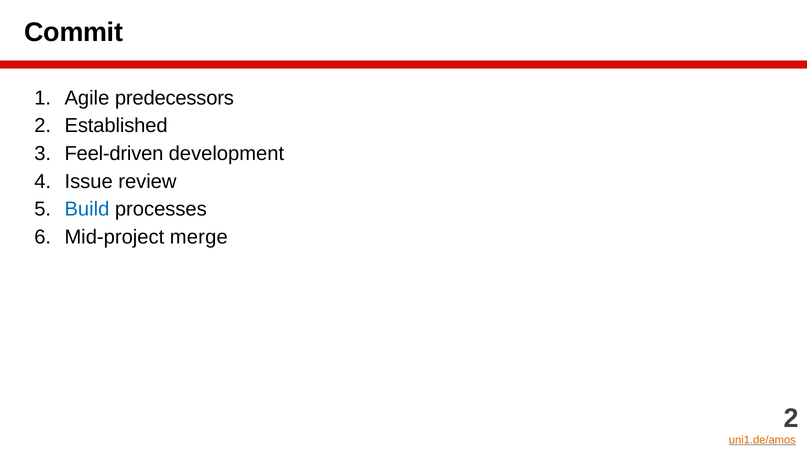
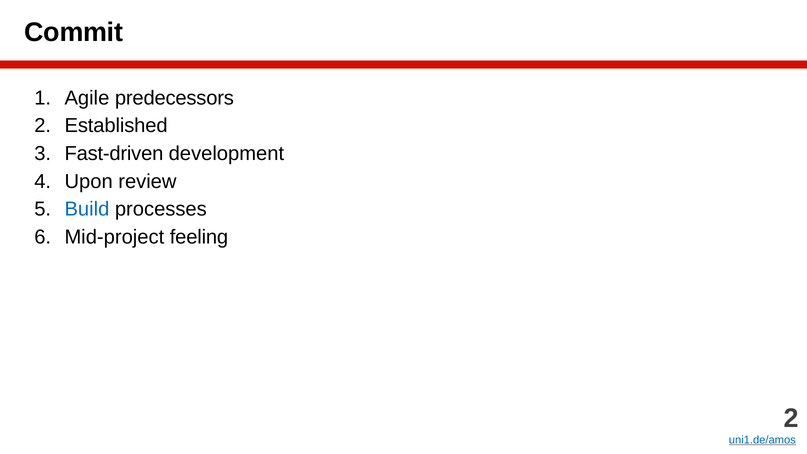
Feel-driven: Feel-driven -> Fast-driven (114, 154)
Issue: Issue -> Upon (89, 181)
merge: merge -> feeling (199, 237)
uni1.de/amos colour: orange -> blue (762, 440)
